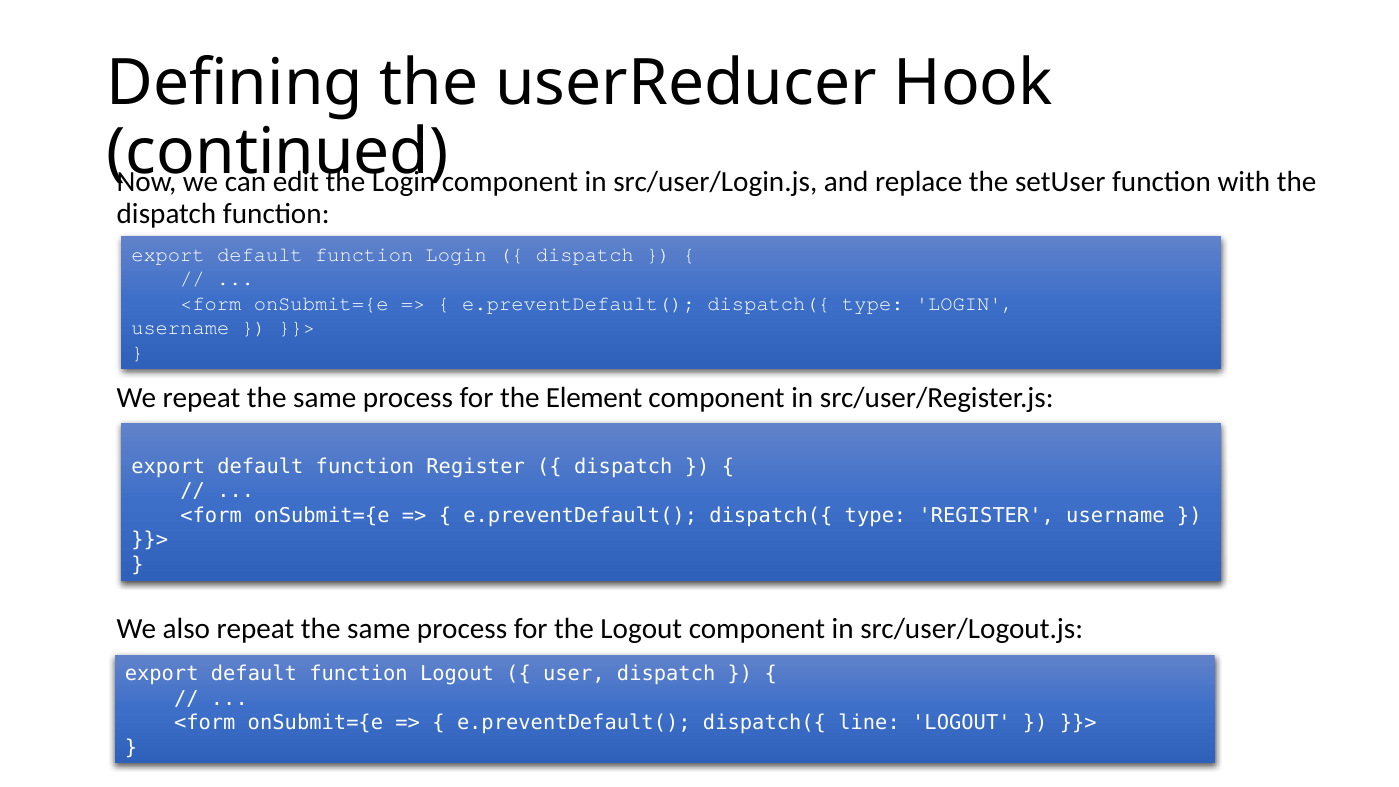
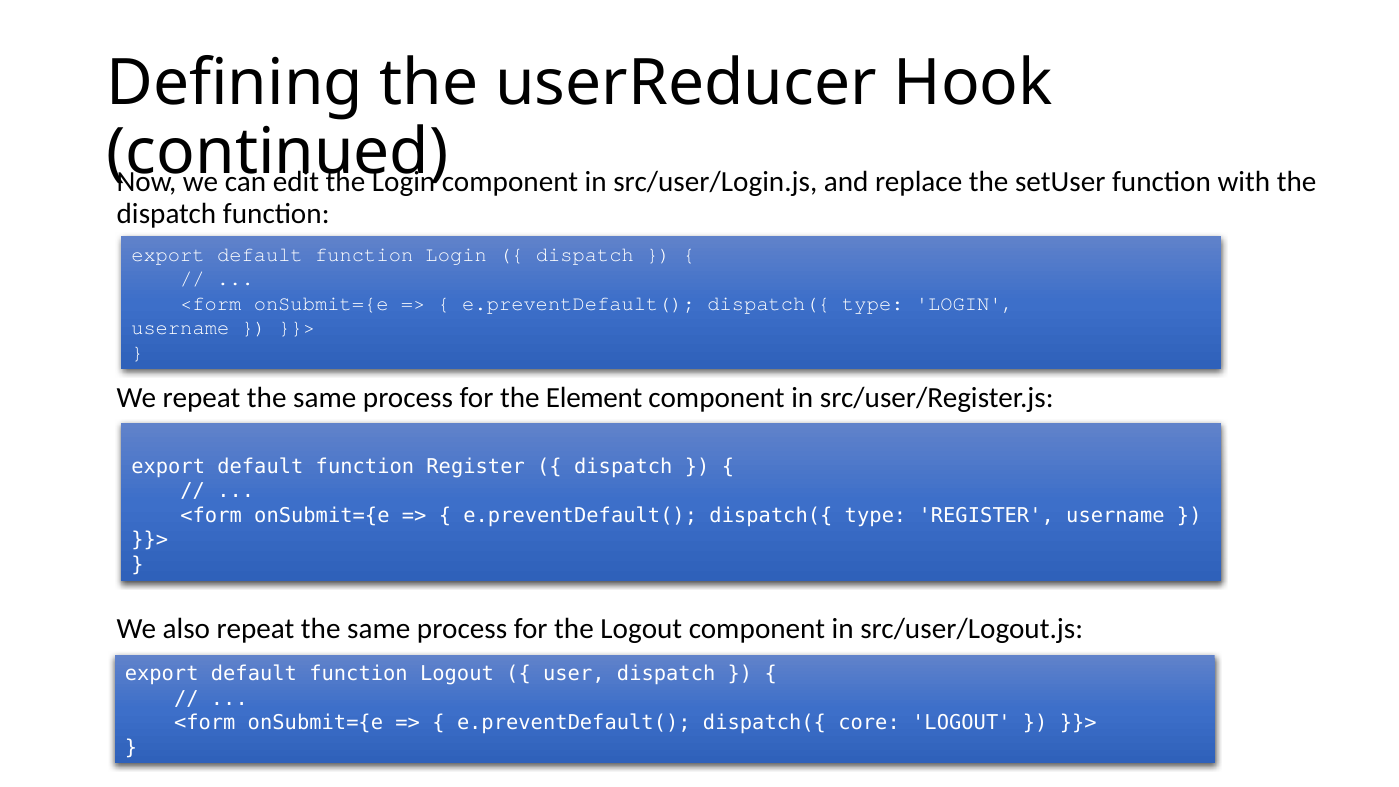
line: line -> core (869, 723)
